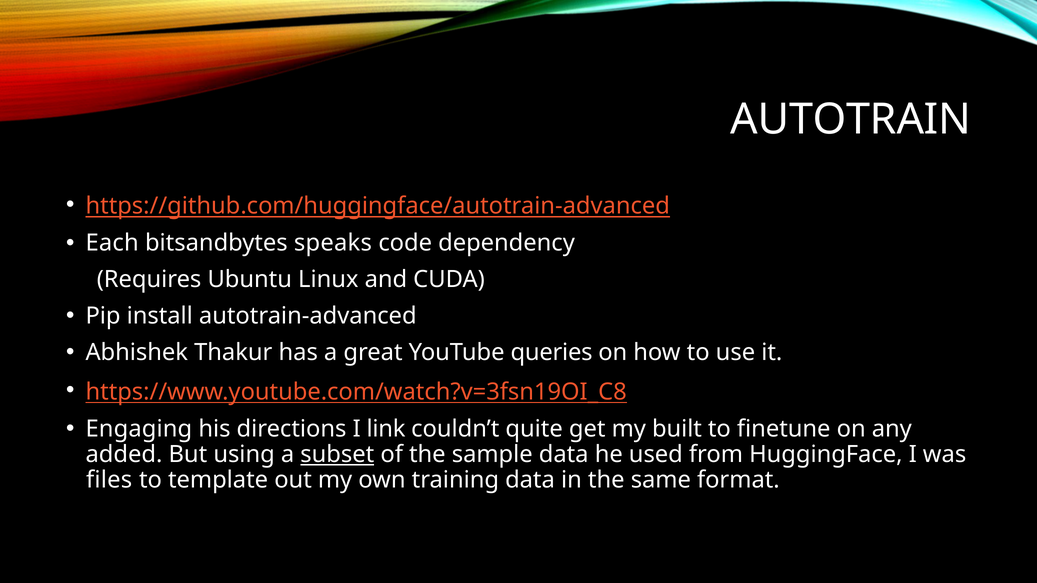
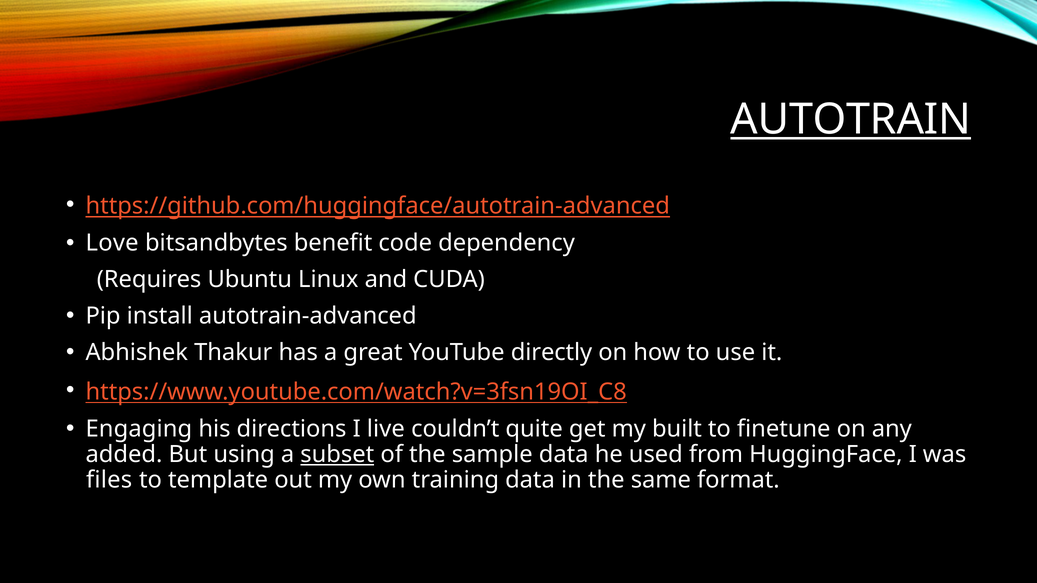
AUTOTRAIN underline: none -> present (851, 120)
Each: Each -> Love (112, 243)
speaks: speaks -> benefit (333, 243)
queries: queries -> directly (551, 353)
link: link -> live (386, 429)
